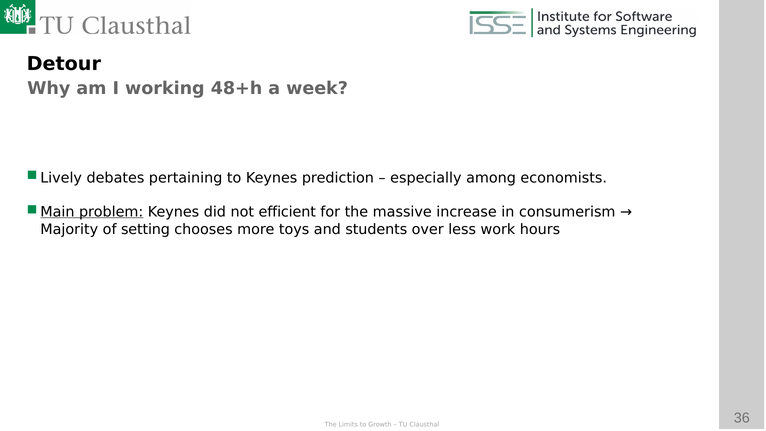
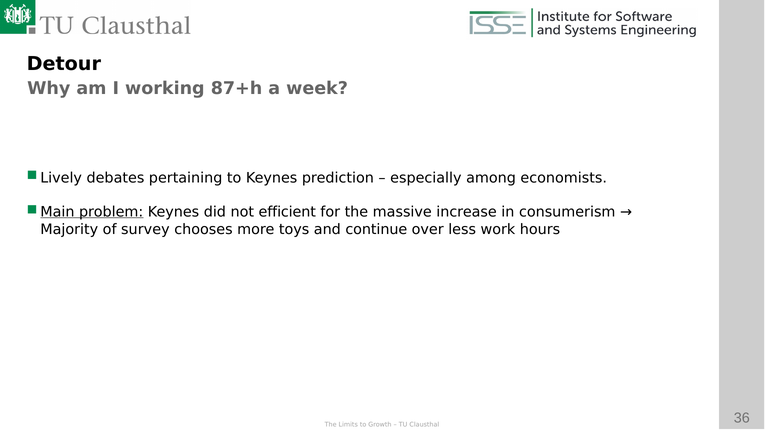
48+h: 48+h -> 87+h (237, 88)
setting: setting -> survey (145, 229)
students: students -> continue (376, 229)
